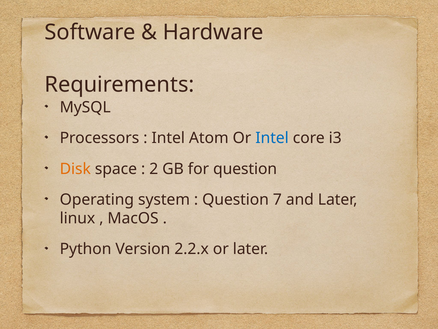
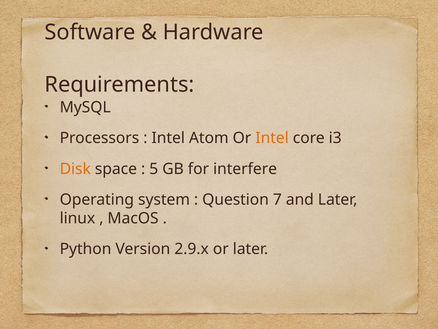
Intel colour: blue -> orange (272, 138)
2: 2 -> 5 (154, 169)
for question: question -> interfere (245, 169)
2.2.x: 2.2.x -> 2.9.x (192, 249)
